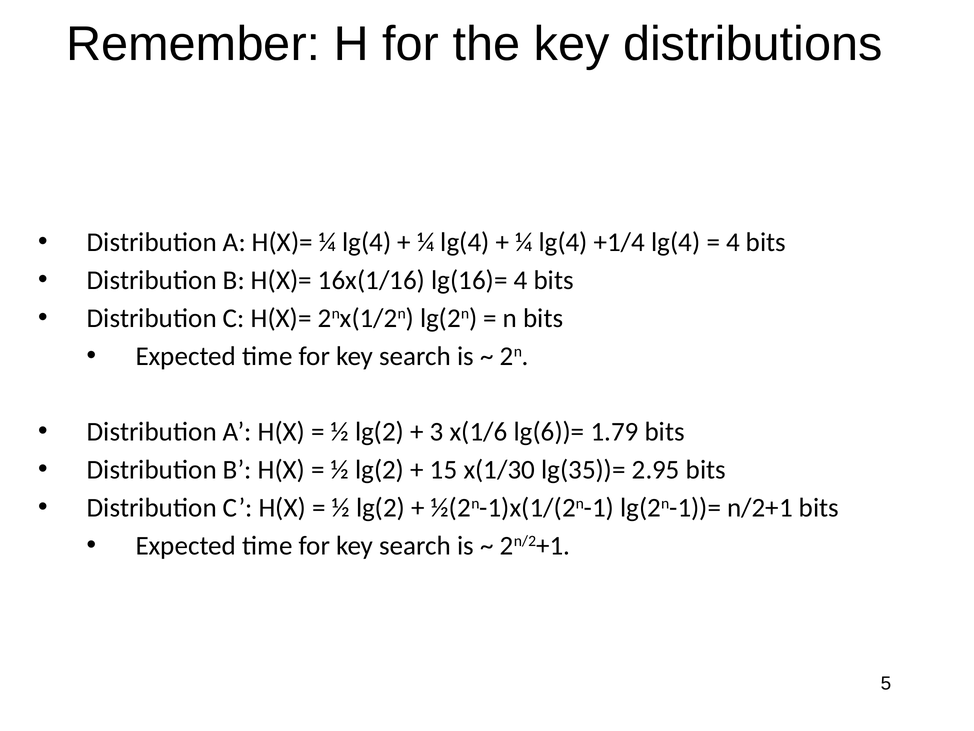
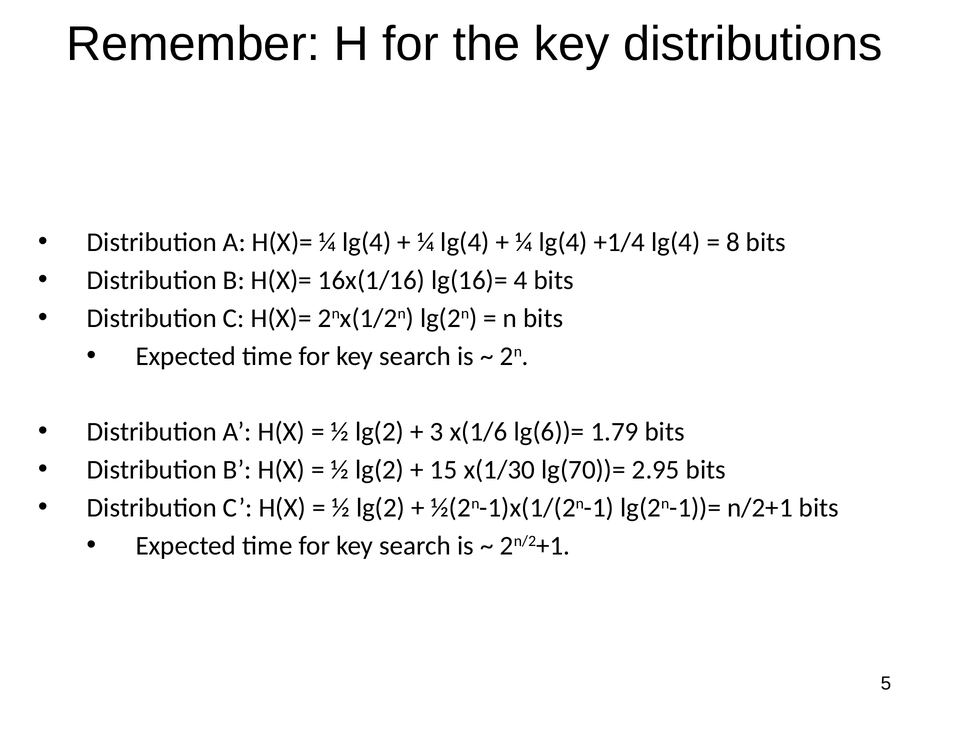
4: 4 -> 8 (733, 242)
lg(35))=: lg(35))= -> lg(70))= (583, 470)
